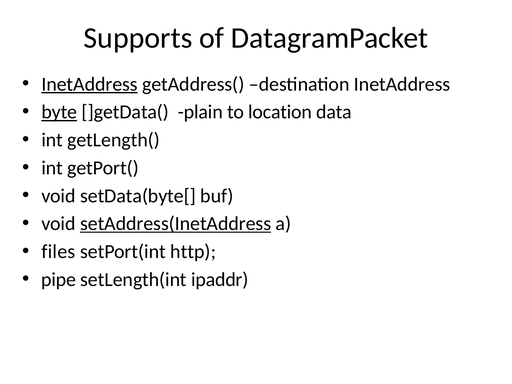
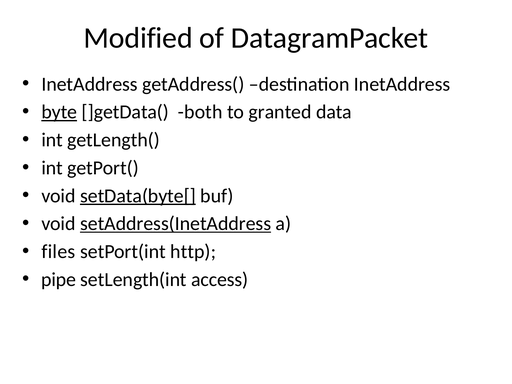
Supports: Supports -> Modified (138, 38)
InetAddress underline: present -> none (90, 84)
plain: plain -> both (200, 112)
location: location -> granted (280, 112)
setData(byte[ underline: none -> present (138, 196)
ipaddr: ipaddr -> access (220, 279)
